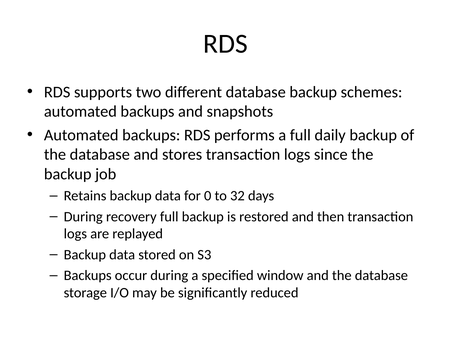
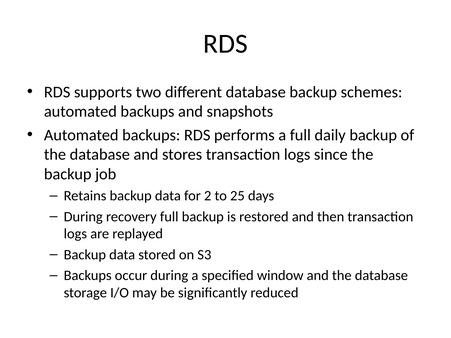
0: 0 -> 2 (208, 196)
32: 32 -> 25 (237, 196)
